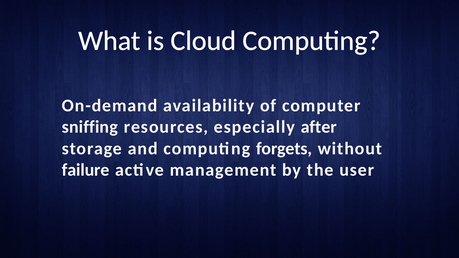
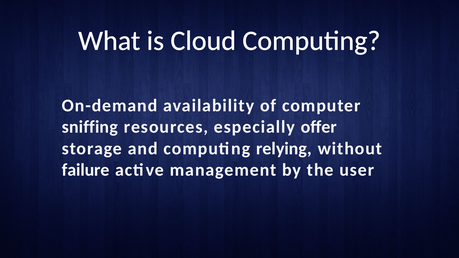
after: after -> offer (319, 127)
forgets: forgets -> relying (284, 149)
